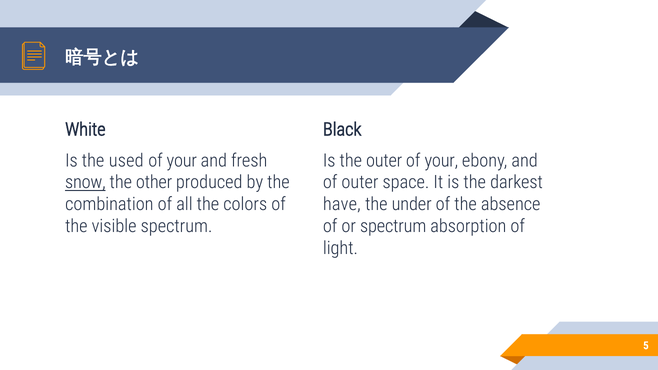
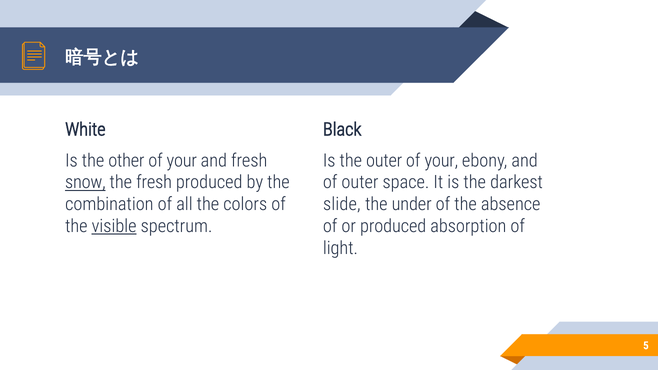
used: used -> other (126, 161)
the other: other -> fresh (154, 183)
have: have -> slide (342, 204)
visible underline: none -> present (114, 226)
or spectrum: spectrum -> produced (393, 226)
